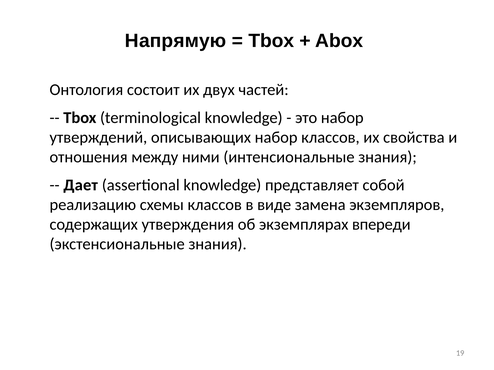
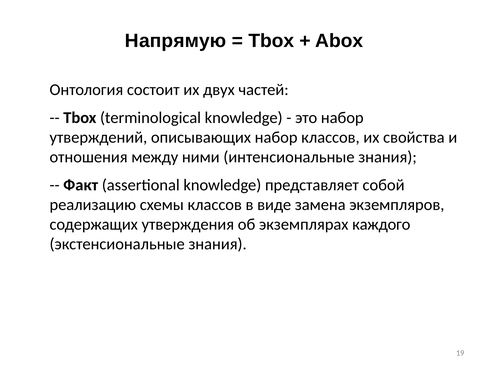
Дает: Дает -> Факт (81, 185)
впереди: впереди -> каждого (381, 225)
